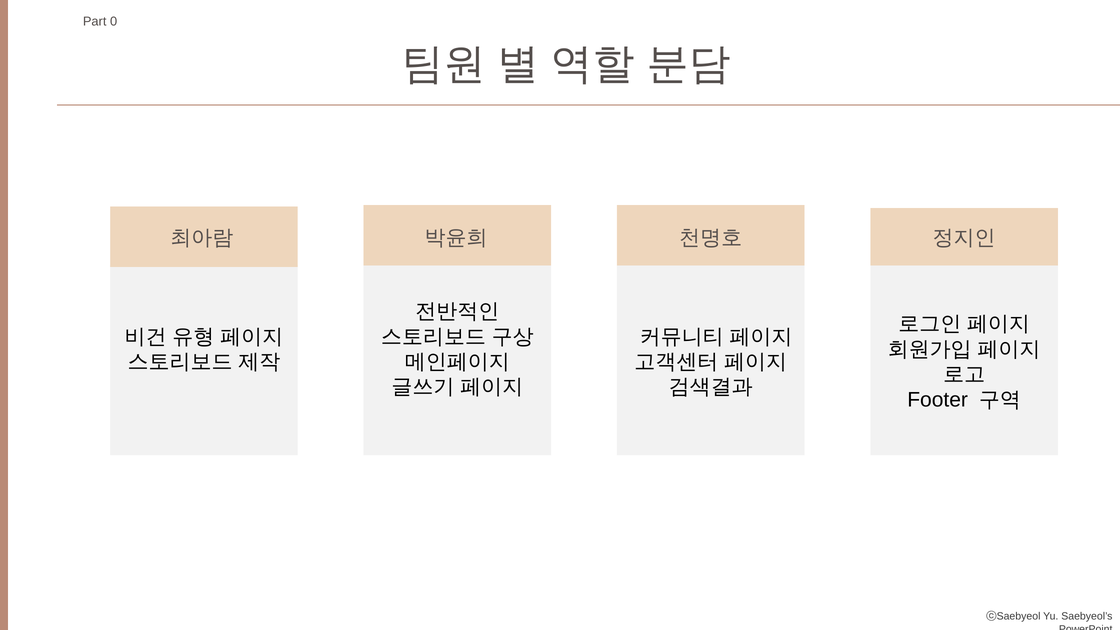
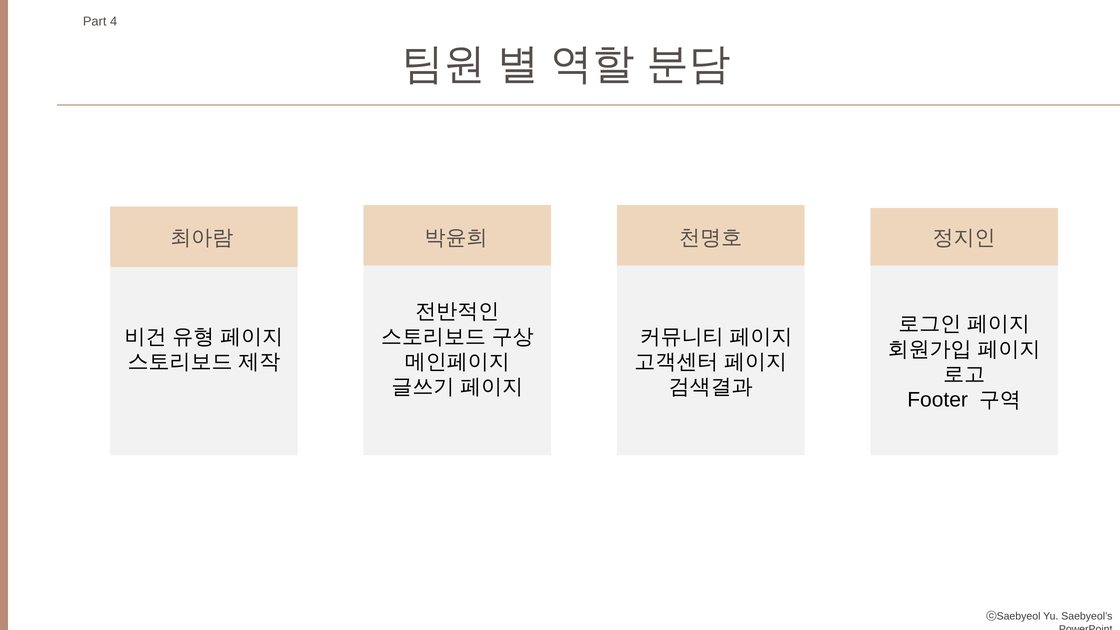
0: 0 -> 4 (114, 21)
